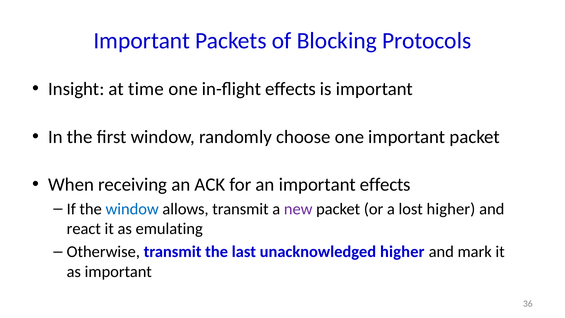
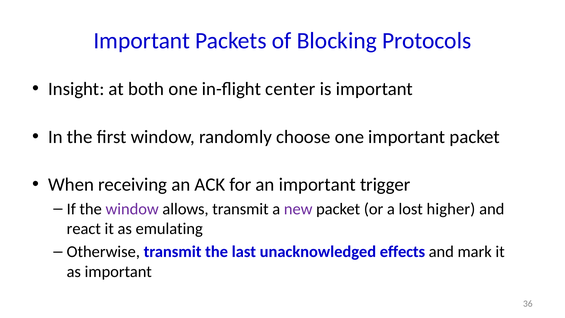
time: time -> both (146, 89)
in-flight effects: effects -> center (290, 89)
important effects: effects -> trigger (385, 185)
window colour: blue -> purple (132, 209)
unacknowledged higher: higher -> effects (402, 252)
